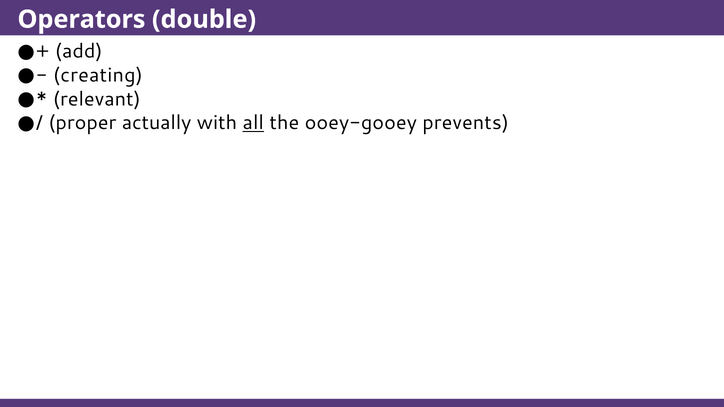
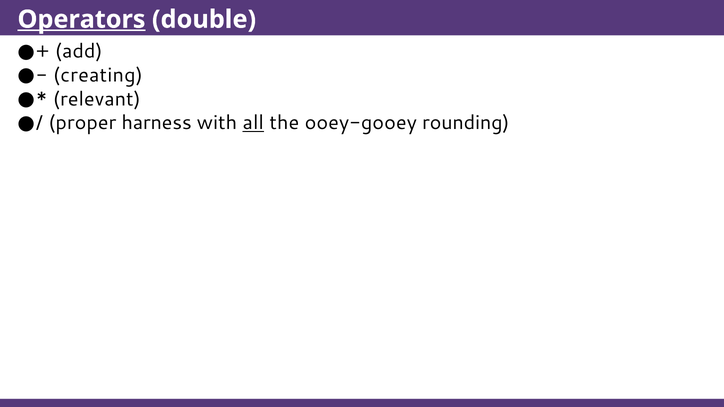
Operators underline: none -> present (81, 19)
actually: actually -> harness (157, 123)
prevents: prevents -> rounding (466, 123)
